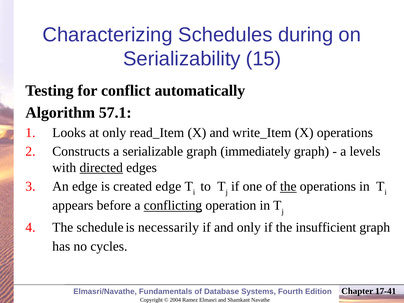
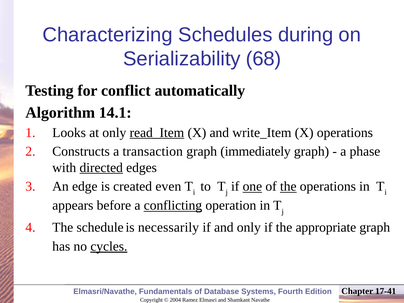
15: 15 -> 68 (264, 59)
57.1: 57.1 -> 14.1 (115, 113)
read_Item underline: none -> present (157, 133)
serializable: serializable -> transaction (153, 151)
levels: levels -> phase (365, 151)
created edge: edge -> even (168, 186)
one underline: none -> present (252, 186)
insufficient: insufficient -> appropriate (326, 227)
cycles underline: none -> present (109, 246)
